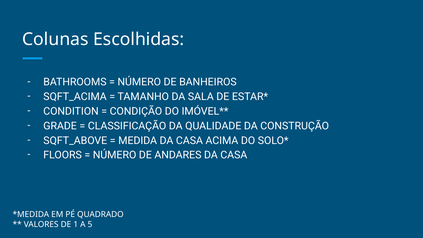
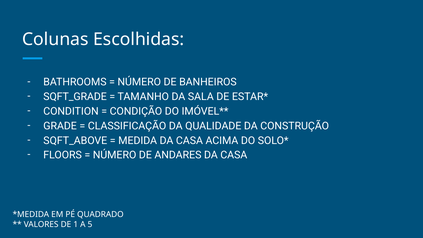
SQFT_ACIMA: SQFT_ACIMA -> SQFT_GRADE (75, 97)
